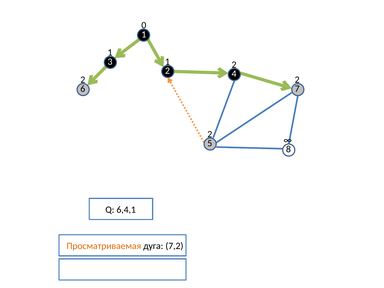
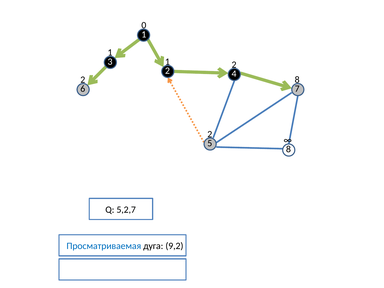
2: 2 -> 8 (297, 80)
6,4,1: 6,4,1 -> 5,2,7 (126, 210)
Просматриваемая colour: orange -> blue (104, 246)
7,2: 7,2 -> 9,2 (174, 246)
